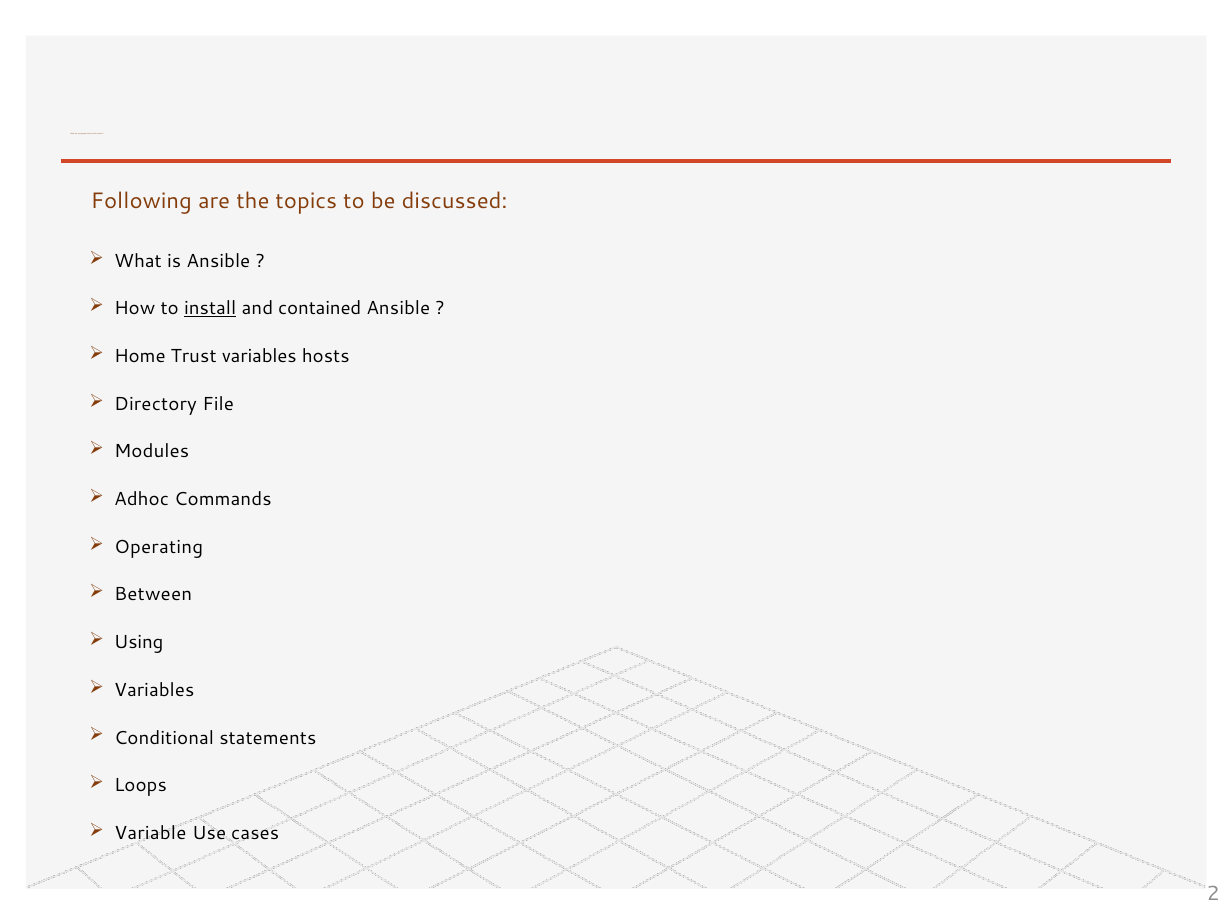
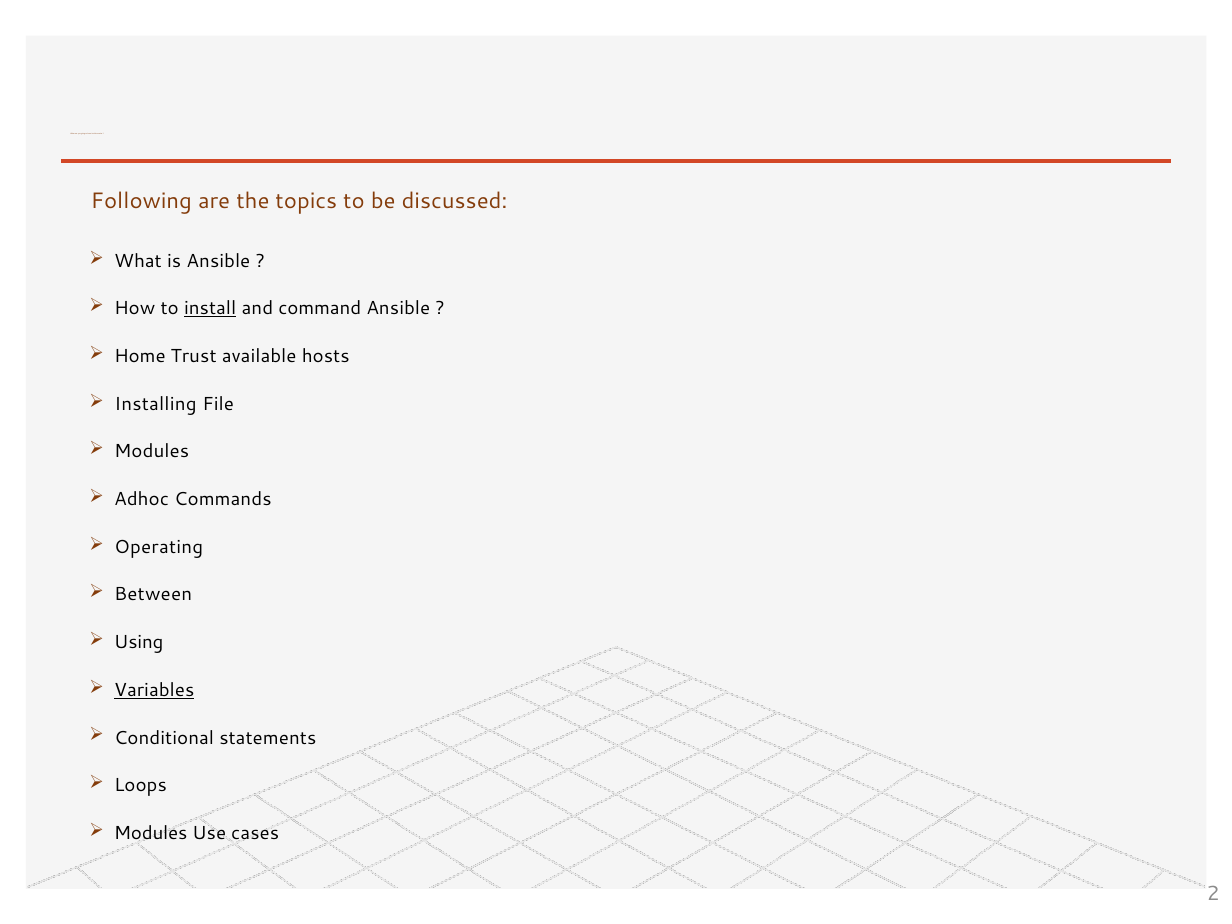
contained: contained -> command (320, 309)
Trust variables: variables -> available (259, 356)
Directory: Directory -> Installing (155, 404)
Variables underline: none -> present (154, 690)
Variable: Variable -> Modules (151, 833)
